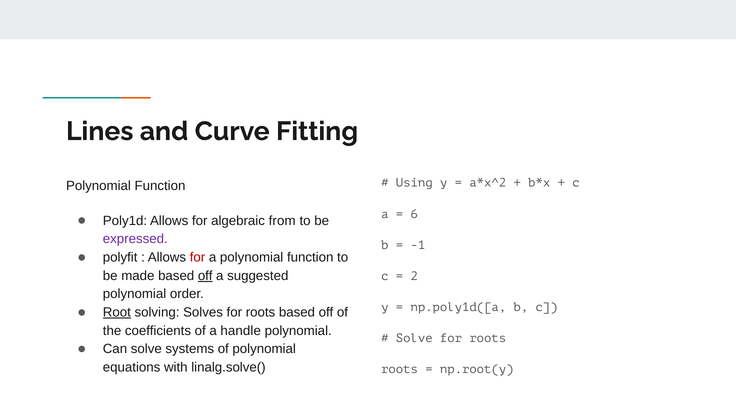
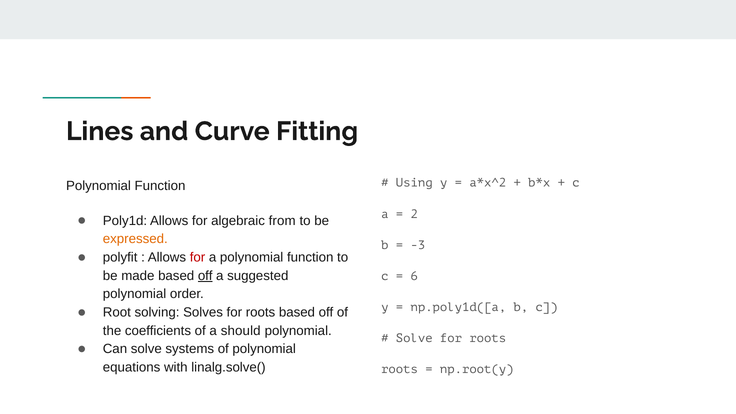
6: 6 -> 2 (414, 214)
expressed colour: purple -> orange (135, 239)
-1: -1 -> -3 (418, 245)
2: 2 -> 6 (414, 276)
Root underline: present -> none (117, 312)
handle: handle -> should (241, 331)
